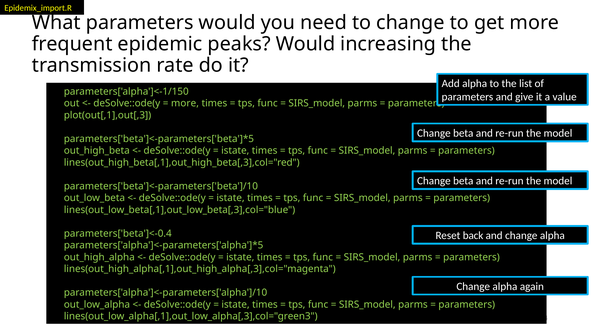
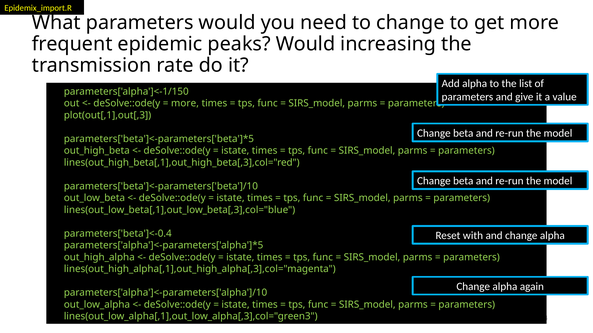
back: back -> with (473, 236)
